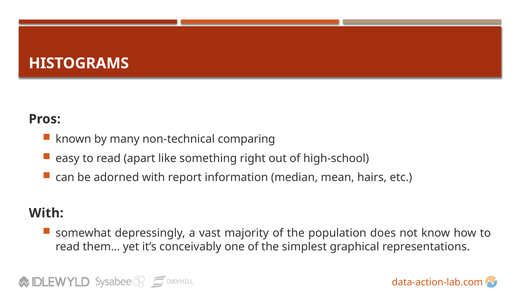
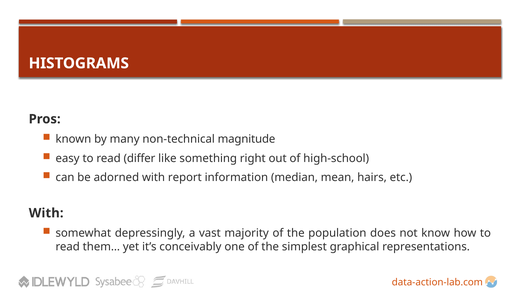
comparing: comparing -> magnitude (247, 139)
apart: apart -> differ (139, 158)
